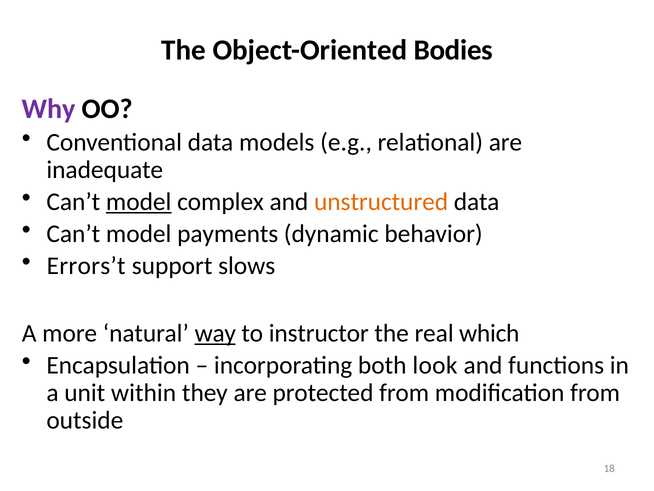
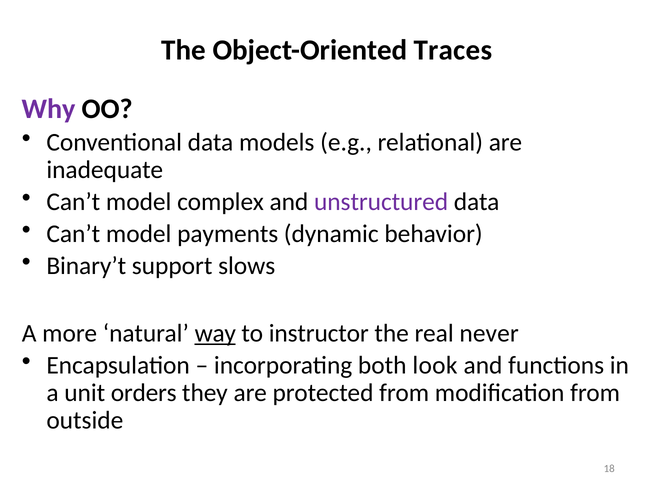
Bodies: Bodies -> Traces (453, 50)
model underline: present -> none (139, 202)
unstructured colour: orange -> purple (381, 202)
Errors’t: Errors’t -> Binary’t (86, 266)
which: which -> never (489, 333)
within: within -> orders (144, 393)
